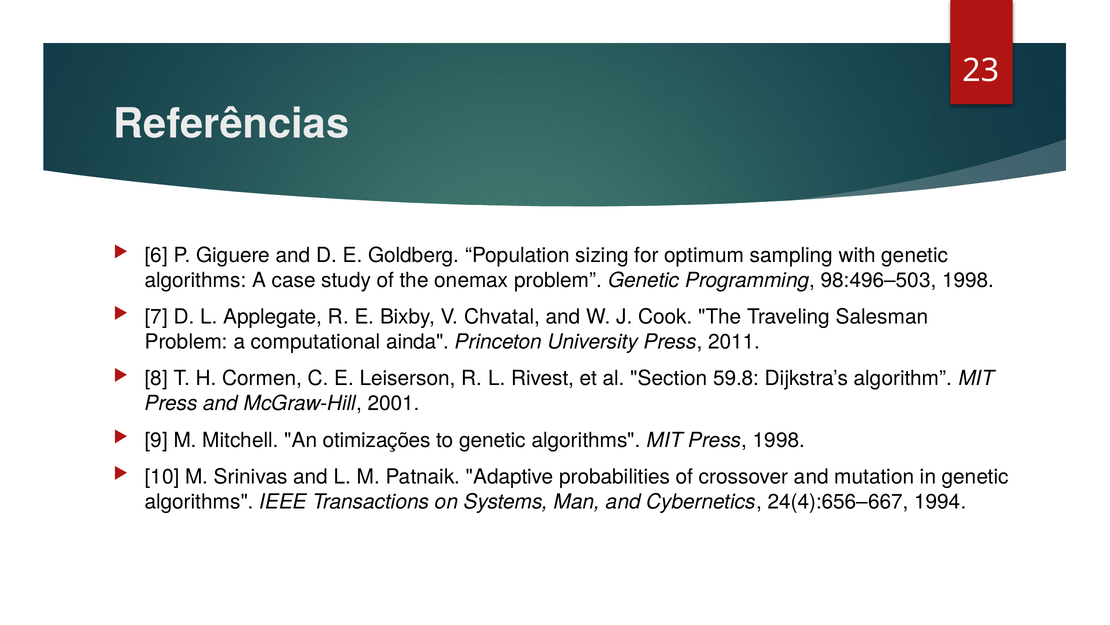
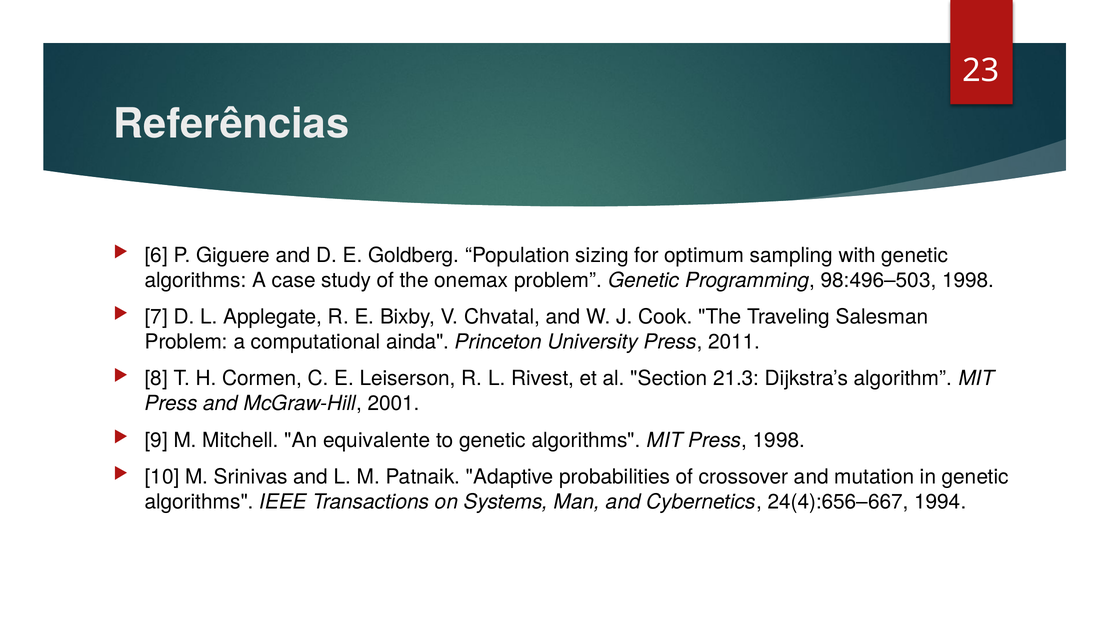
59.8: 59.8 -> 21.3 (736, 378)
otimizações: otimizações -> equivalente (377, 440)
